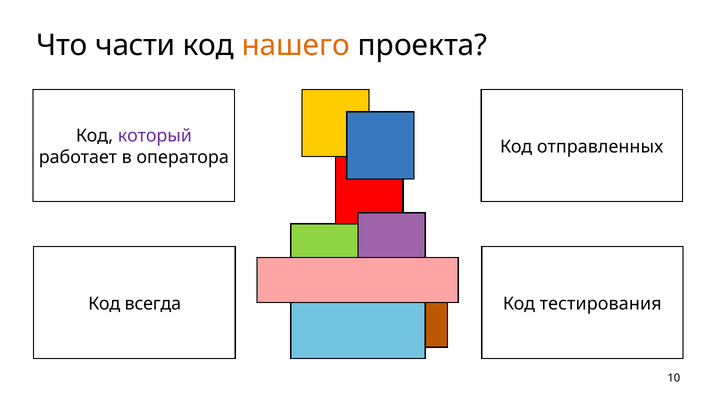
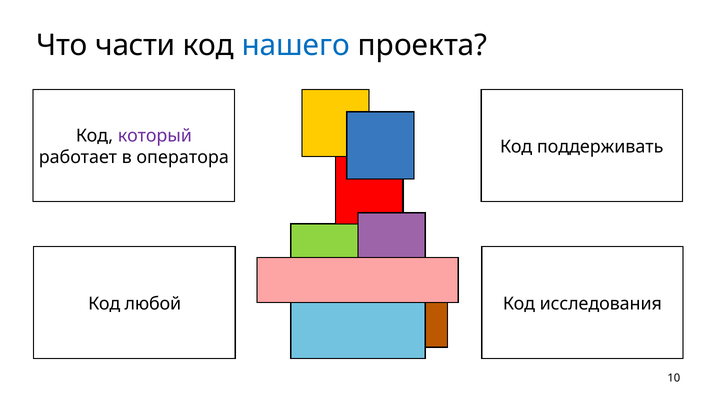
нашего colour: orange -> blue (296, 45)
отправленных: отправленных -> поддерживать (600, 147)
тестирования: тестирования -> исследования (601, 303)
всегда: всегда -> любой (153, 303)
